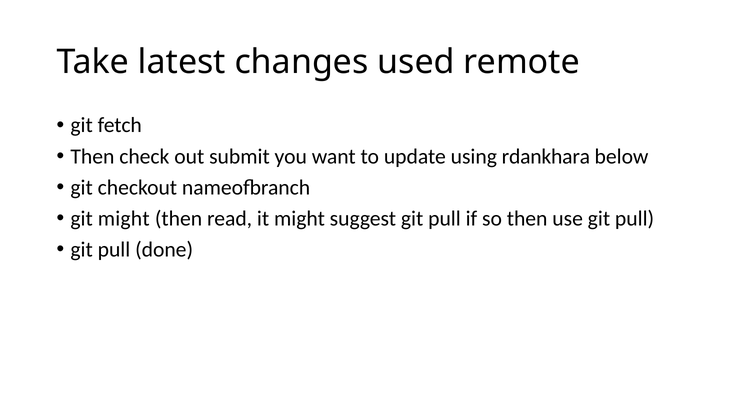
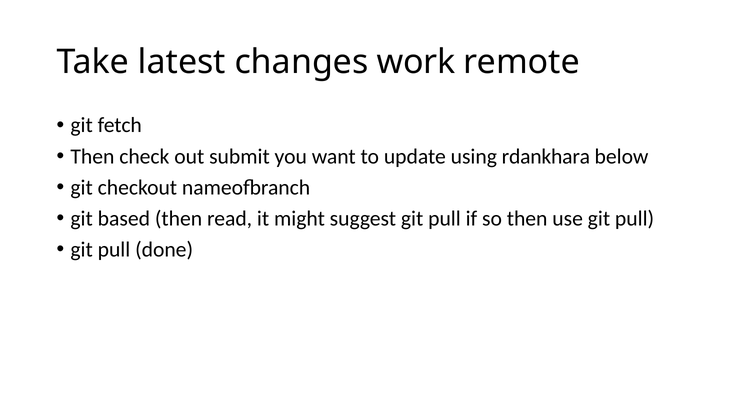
used: used -> work (416, 62)
git might: might -> based (124, 219)
